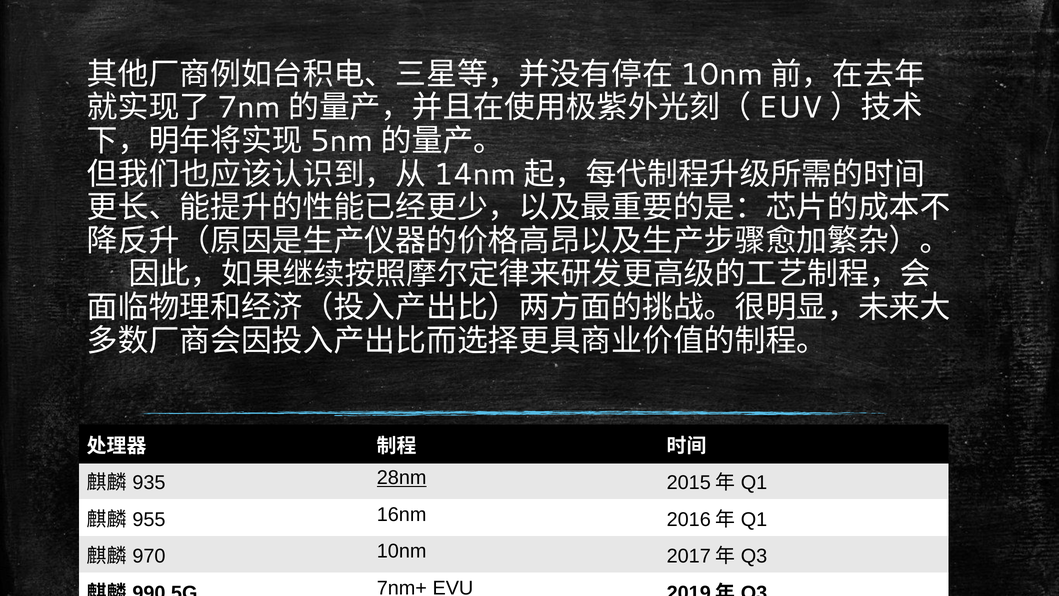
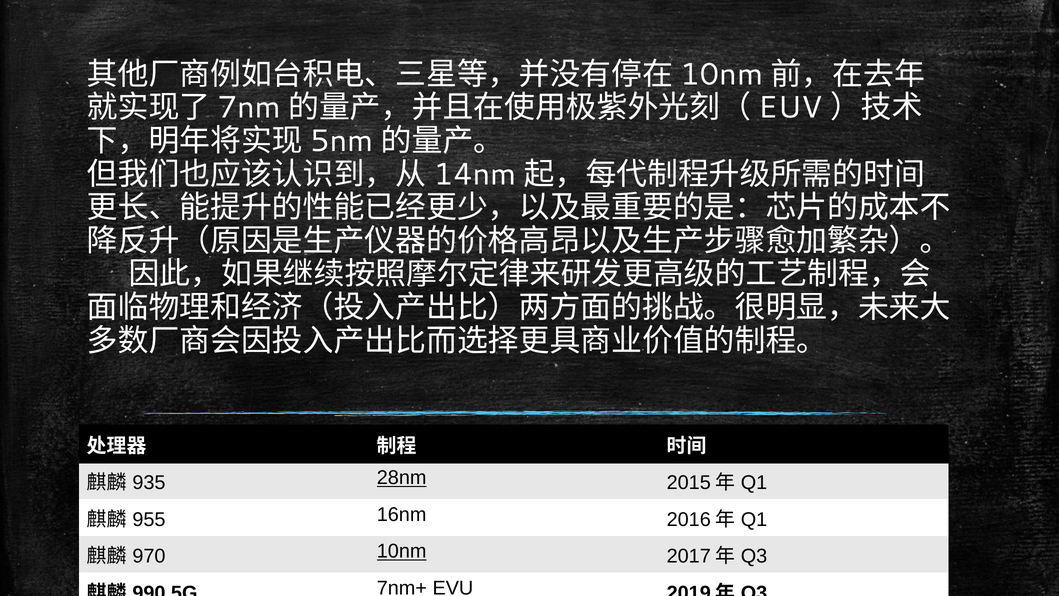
10nm underline: none -> present (402, 551)
